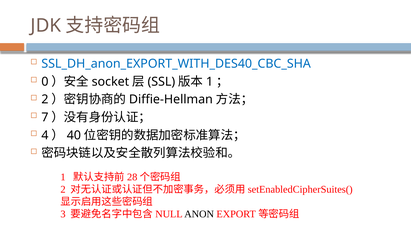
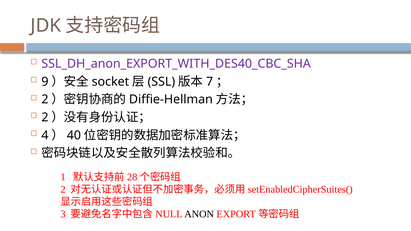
SSL_DH_anon_EXPORT_WITH_DES40_CBC_SHA colour: blue -> purple (176, 64)
0: 0 -> 9 (45, 82)
1: 1 -> 7 (210, 82)
7: 7 -> 2 (45, 117)
